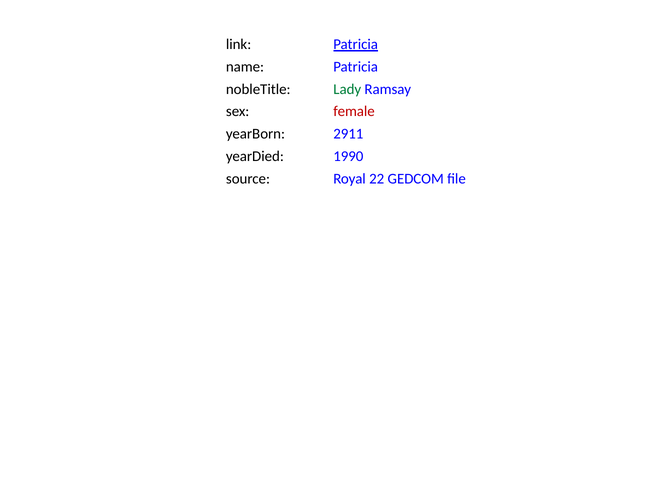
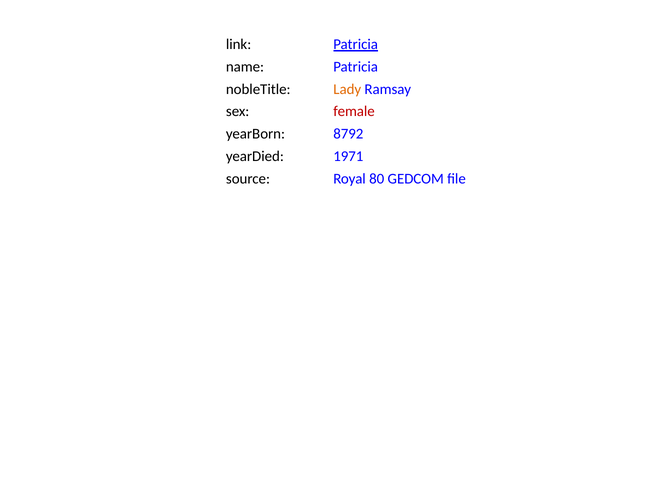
Lady colour: green -> orange (347, 89)
2911: 2911 -> 8792 (348, 134)
1990: 1990 -> 1971 (348, 156)
22: 22 -> 80 (377, 179)
